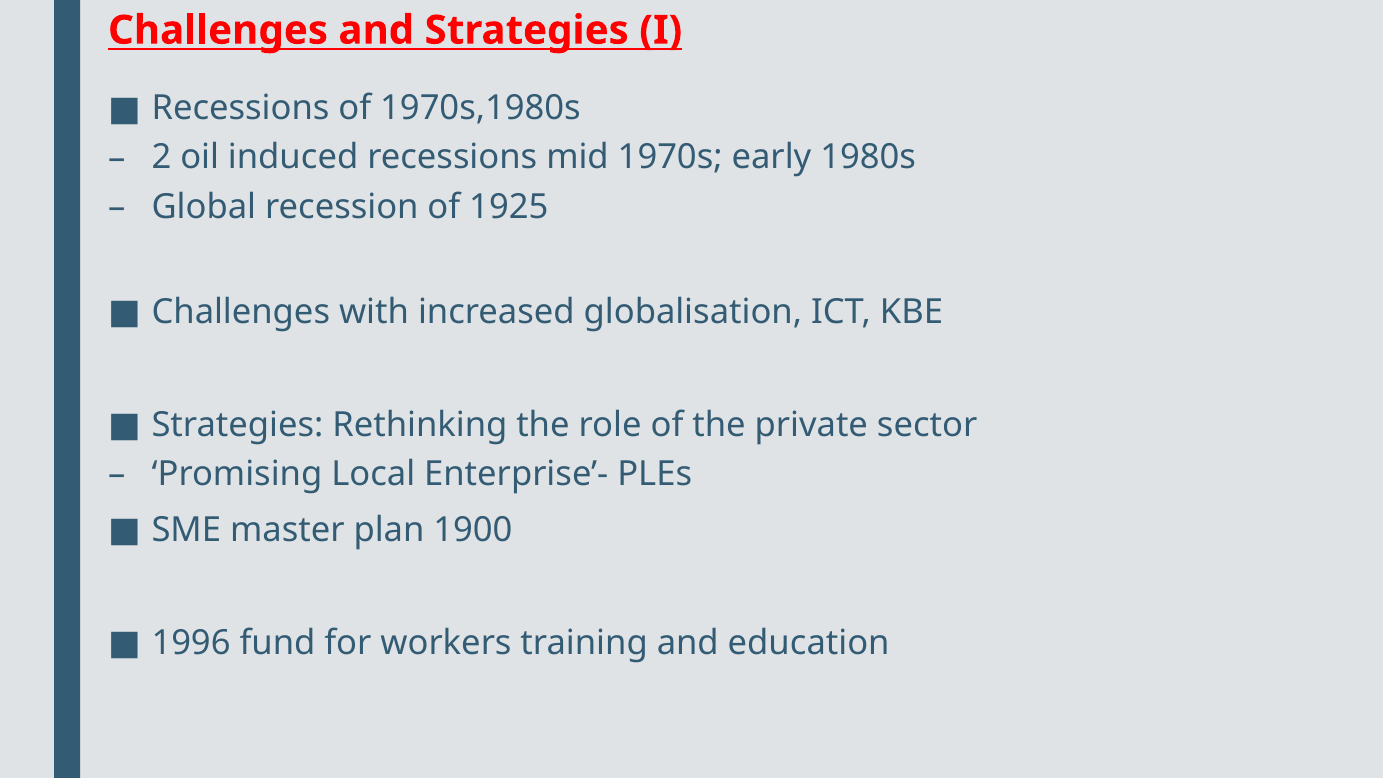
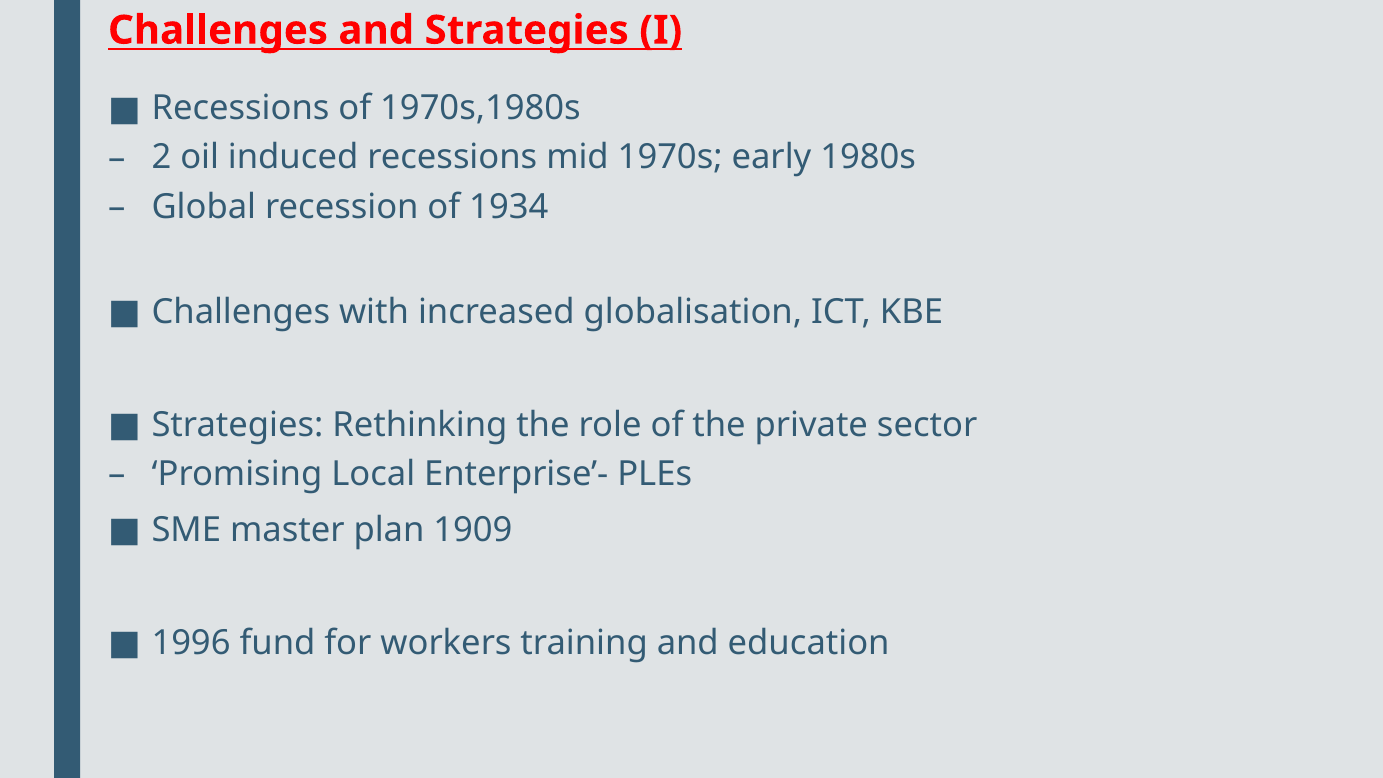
1925: 1925 -> 1934 (509, 207)
1900: 1900 -> 1909 (473, 530)
